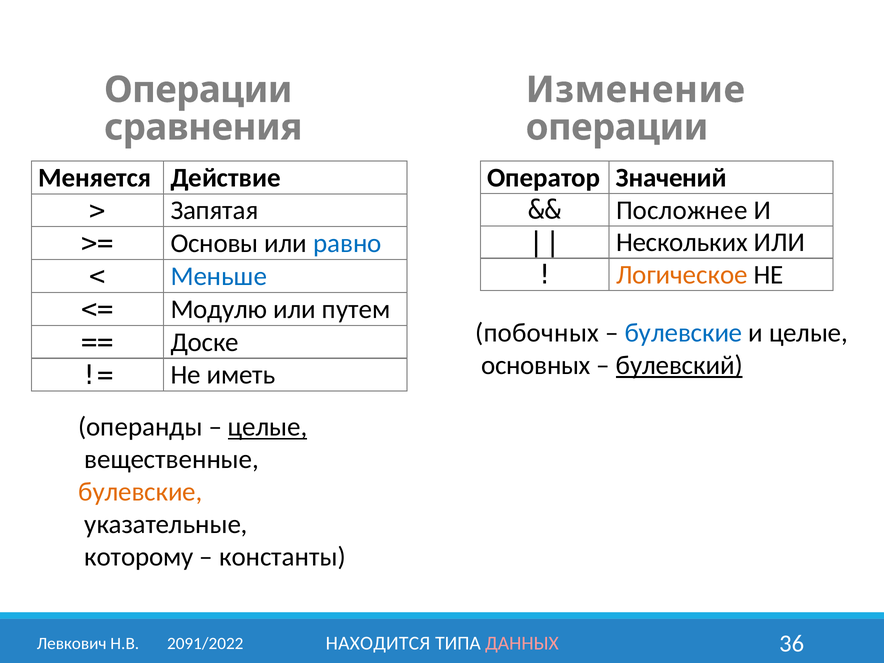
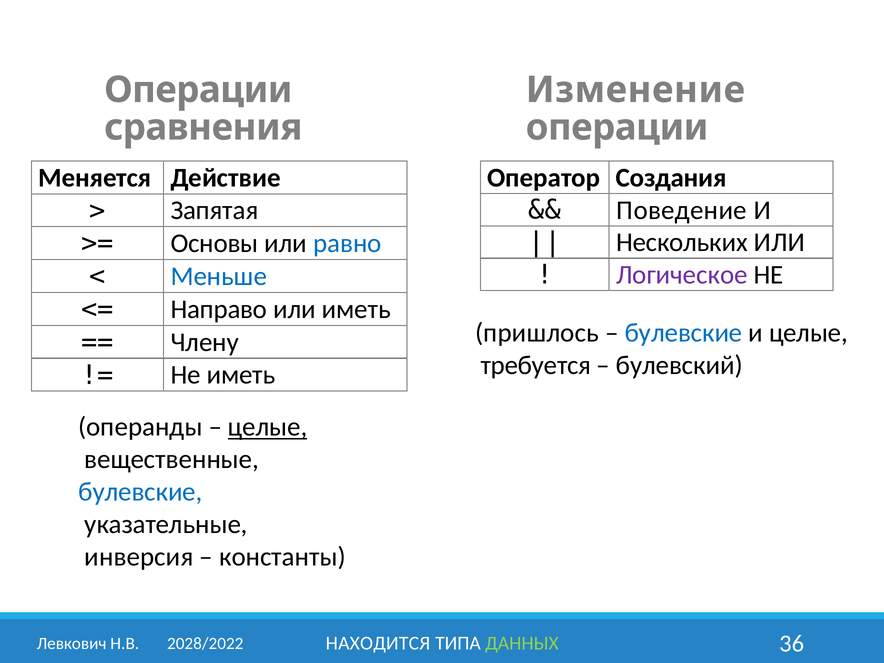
Значений: Значений -> Создания (671, 178)
Посложнее: Посложнее -> Поведение (682, 210)
Логическое colour: orange -> purple (682, 275)
Модулю: Модулю -> Направо (219, 309)
или путем: путем -> иметь (356, 309)
побочных: побочных -> пришлось (537, 333)
Доске: Доске -> Члену (205, 342)
основных: основных -> требуется (536, 365)
булевский underline: present -> none (679, 365)
булевские colour: orange -> blue (140, 492)
которому: которому -> инверсия (139, 557)
ДАННЫХ colour: pink -> light green (522, 644)
2091/2022: 2091/2022 -> 2028/2022 (205, 643)
